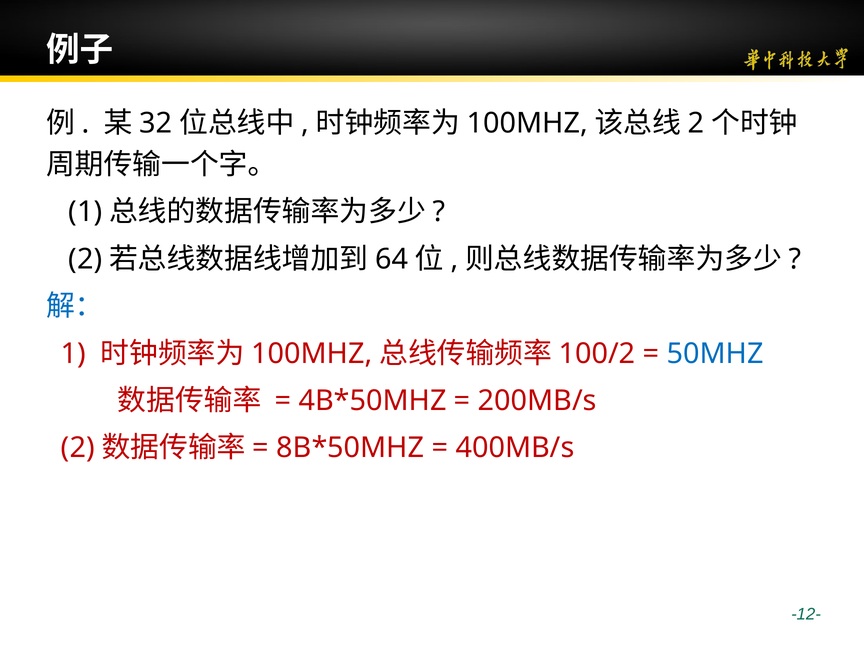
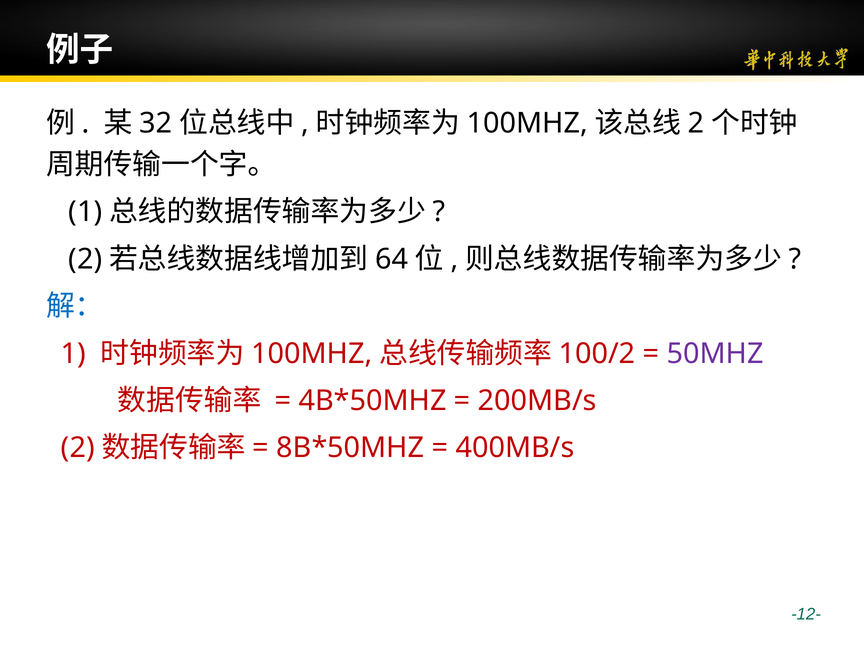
50MHZ colour: blue -> purple (715, 354)
